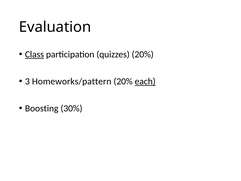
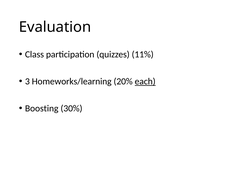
Class underline: present -> none (34, 54)
quizzes 20%: 20% -> 11% (143, 54)
Homeworks/pattern: Homeworks/pattern -> Homeworks/learning (72, 81)
